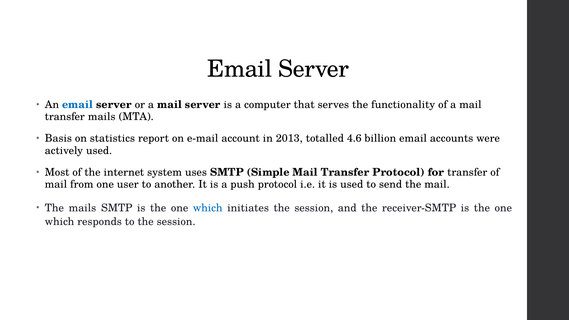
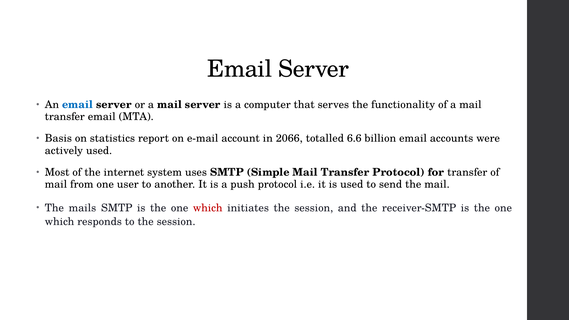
transfer mails: mails -> email (102, 117)
2013: 2013 -> 2066 (289, 138)
4.6: 4.6 -> 6.6 (354, 138)
which colour: blue -> red (208, 208)
